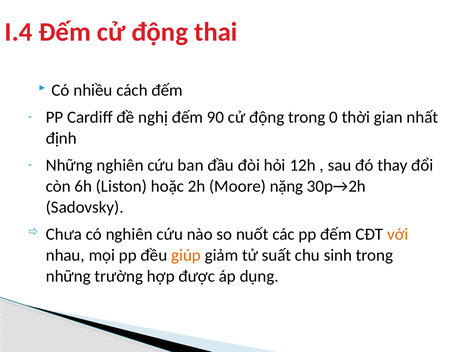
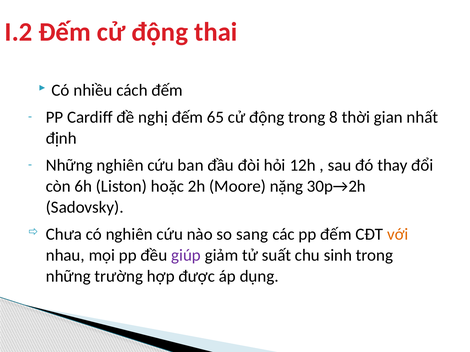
I.4: I.4 -> I.2 (19, 32)
90: 90 -> 65 (215, 117)
0: 0 -> 8 (334, 117)
nuốt: nuốt -> sang (252, 234)
giúp colour: orange -> purple (186, 256)
